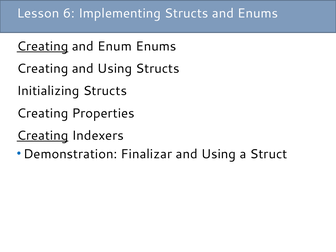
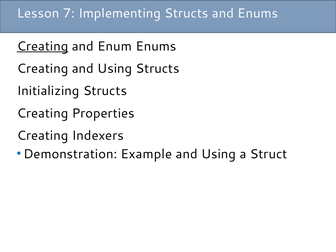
6: 6 -> 7 (69, 13)
Creating underline: present -> none (43, 135)
Finalizar: Finalizar -> Example (146, 154)
